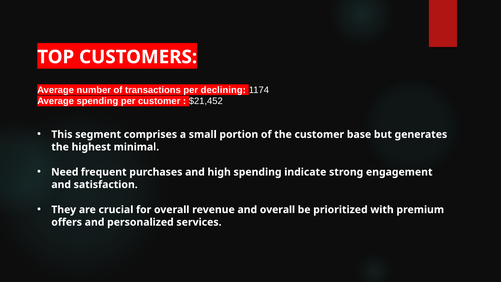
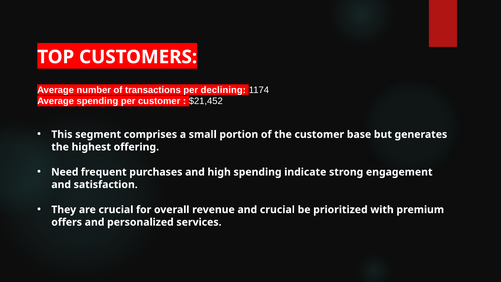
minimal: minimal -> offering (136, 147)
and overall: overall -> crucial (277, 210)
